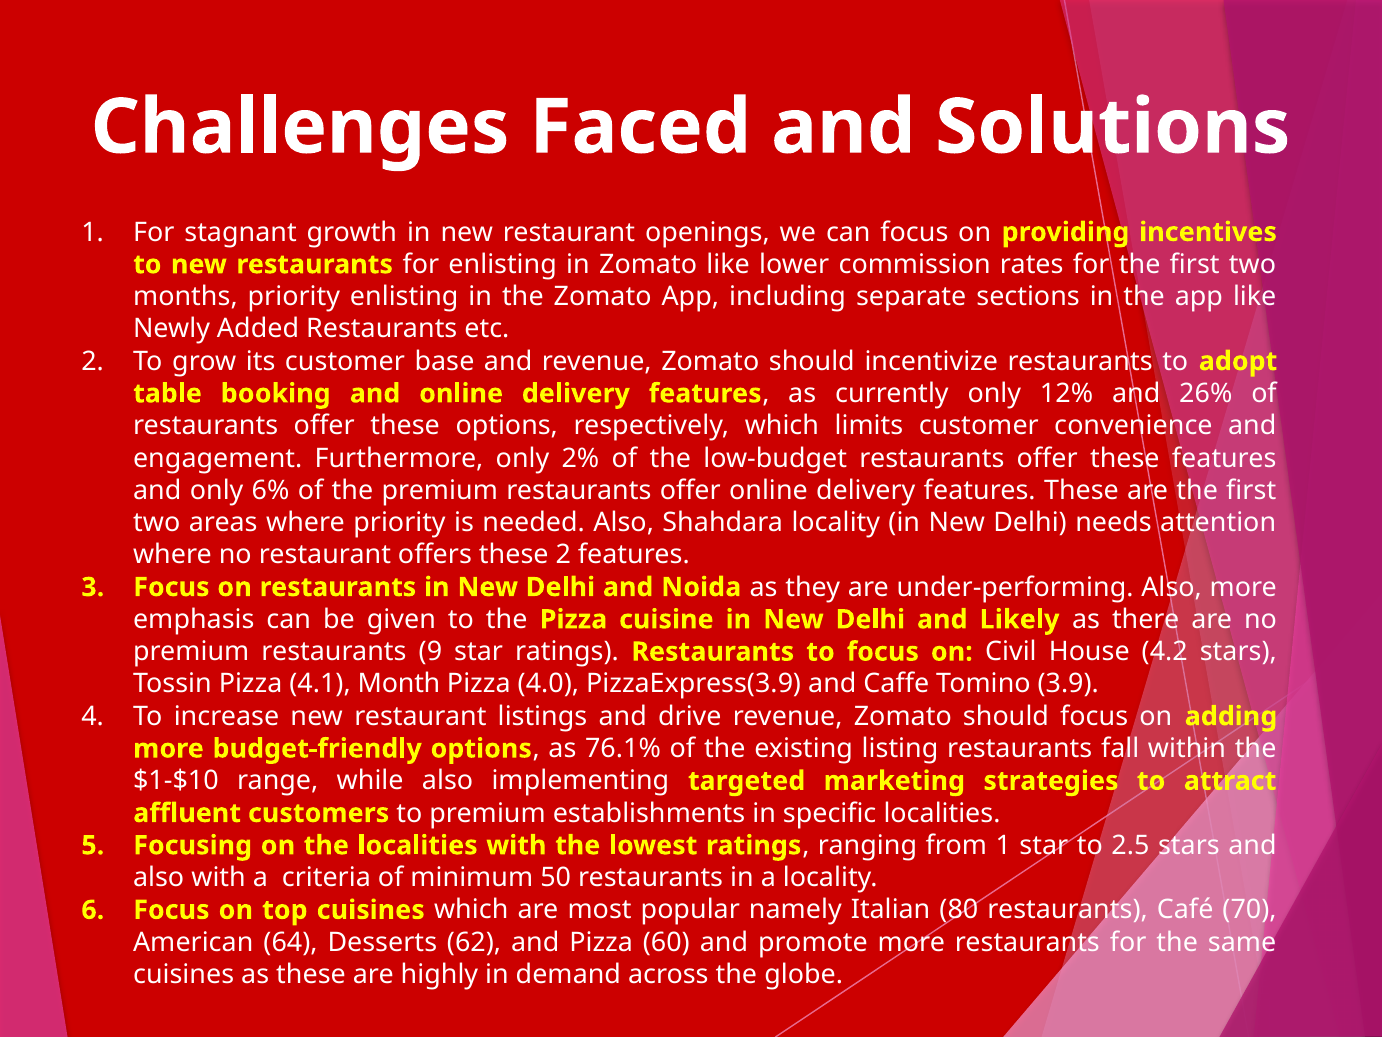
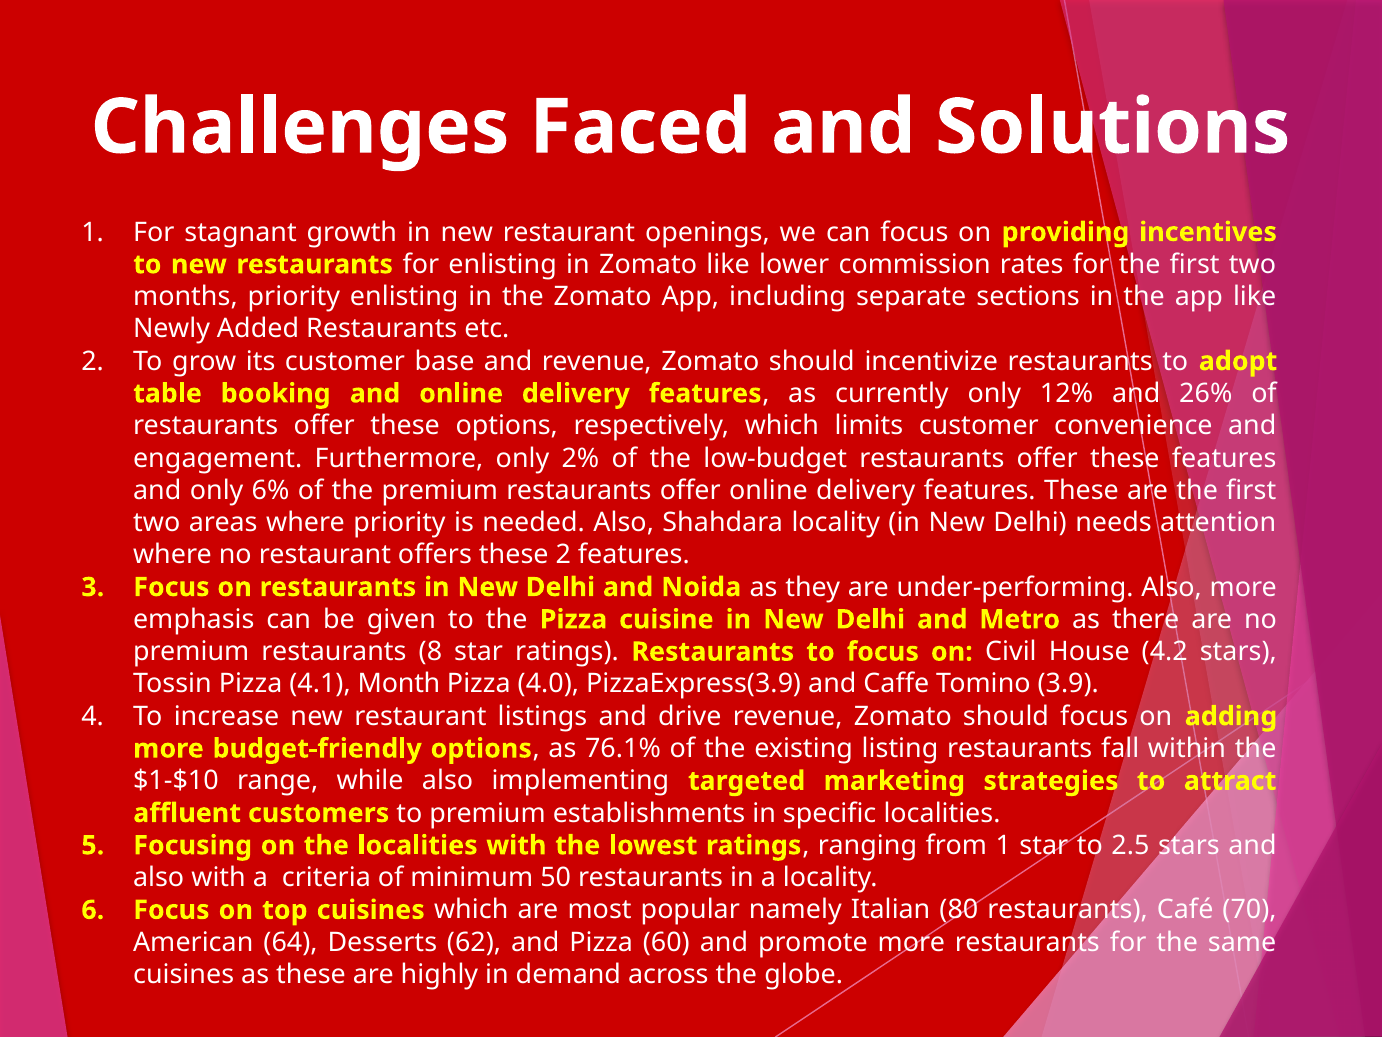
Likely: Likely -> Metro (1020, 619)
9: 9 -> 8 (430, 651)
